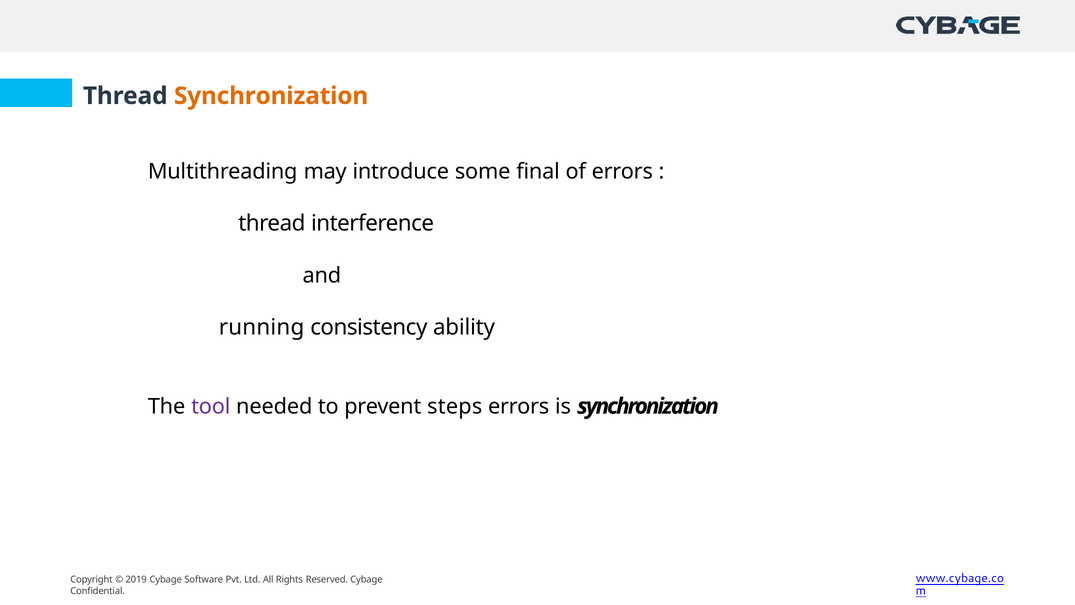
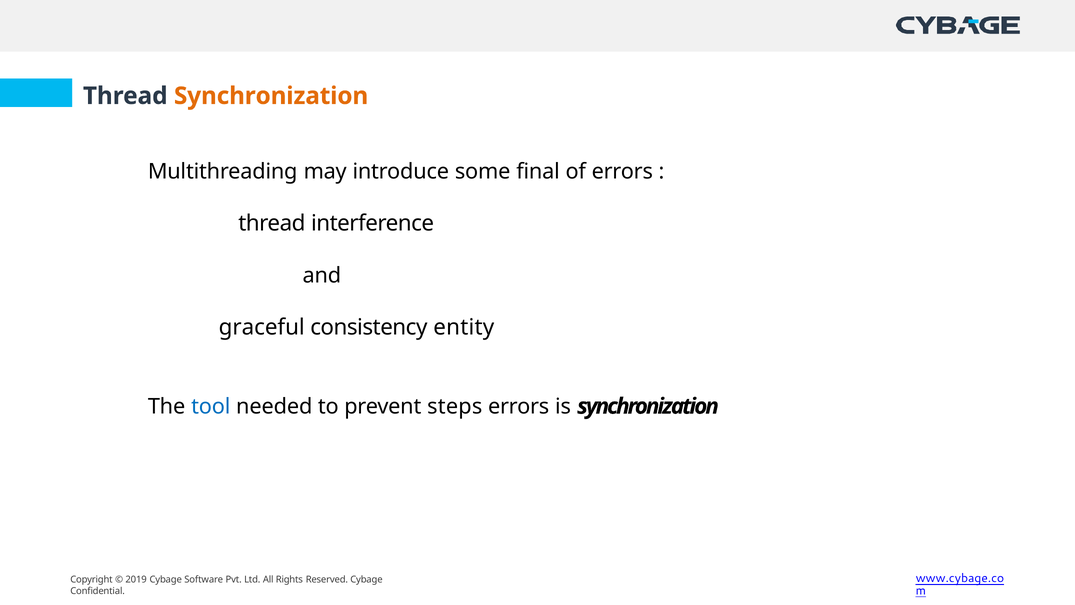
running: running -> graceful (262, 327)
ability: ability -> entity (464, 327)
tool colour: purple -> blue (211, 407)
